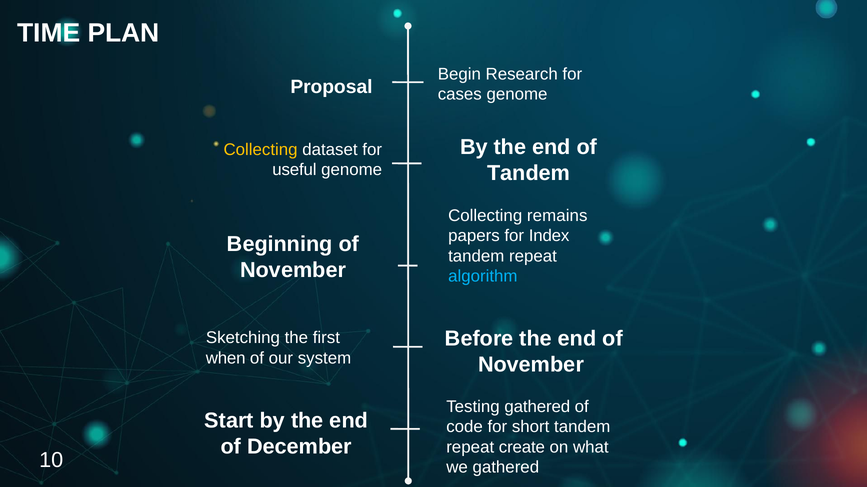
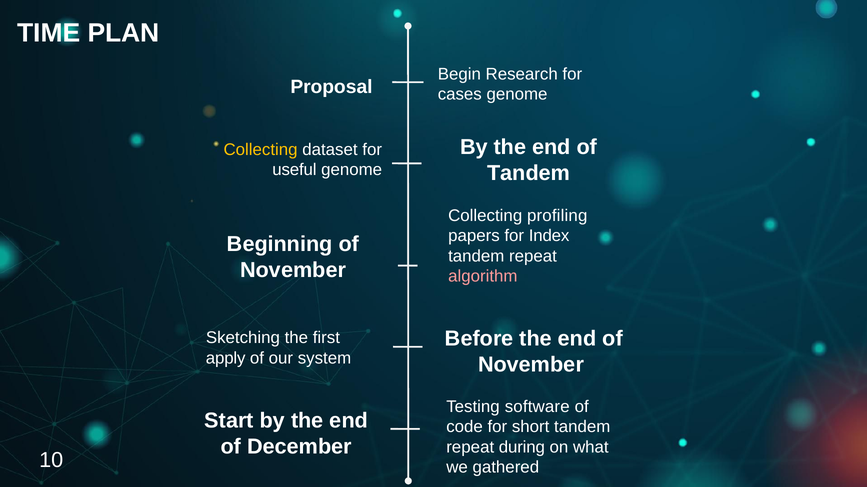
remains: remains -> profiling (557, 216)
algorithm colour: light blue -> pink (483, 277)
when: when -> apply (226, 358)
Testing gathered: gathered -> software (537, 407)
create: create -> during (522, 448)
